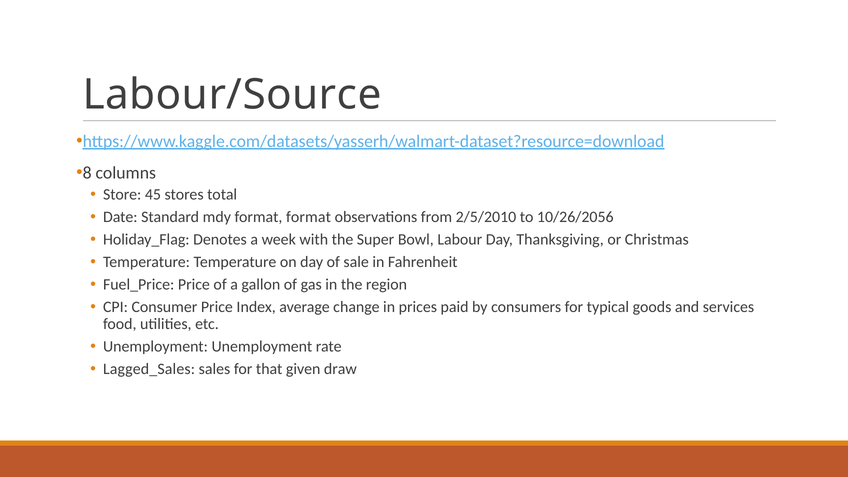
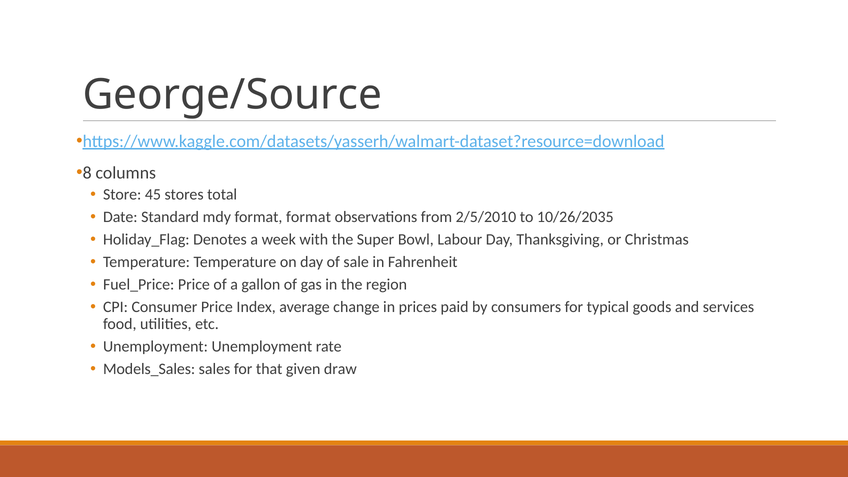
Labour/Source: Labour/Source -> George/Source (232, 95)
10/26/2056: 10/26/2056 -> 10/26/2035 (575, 217)
Lagged_Sales: Lagged_Sales -> Models_Sales (149, 369)
